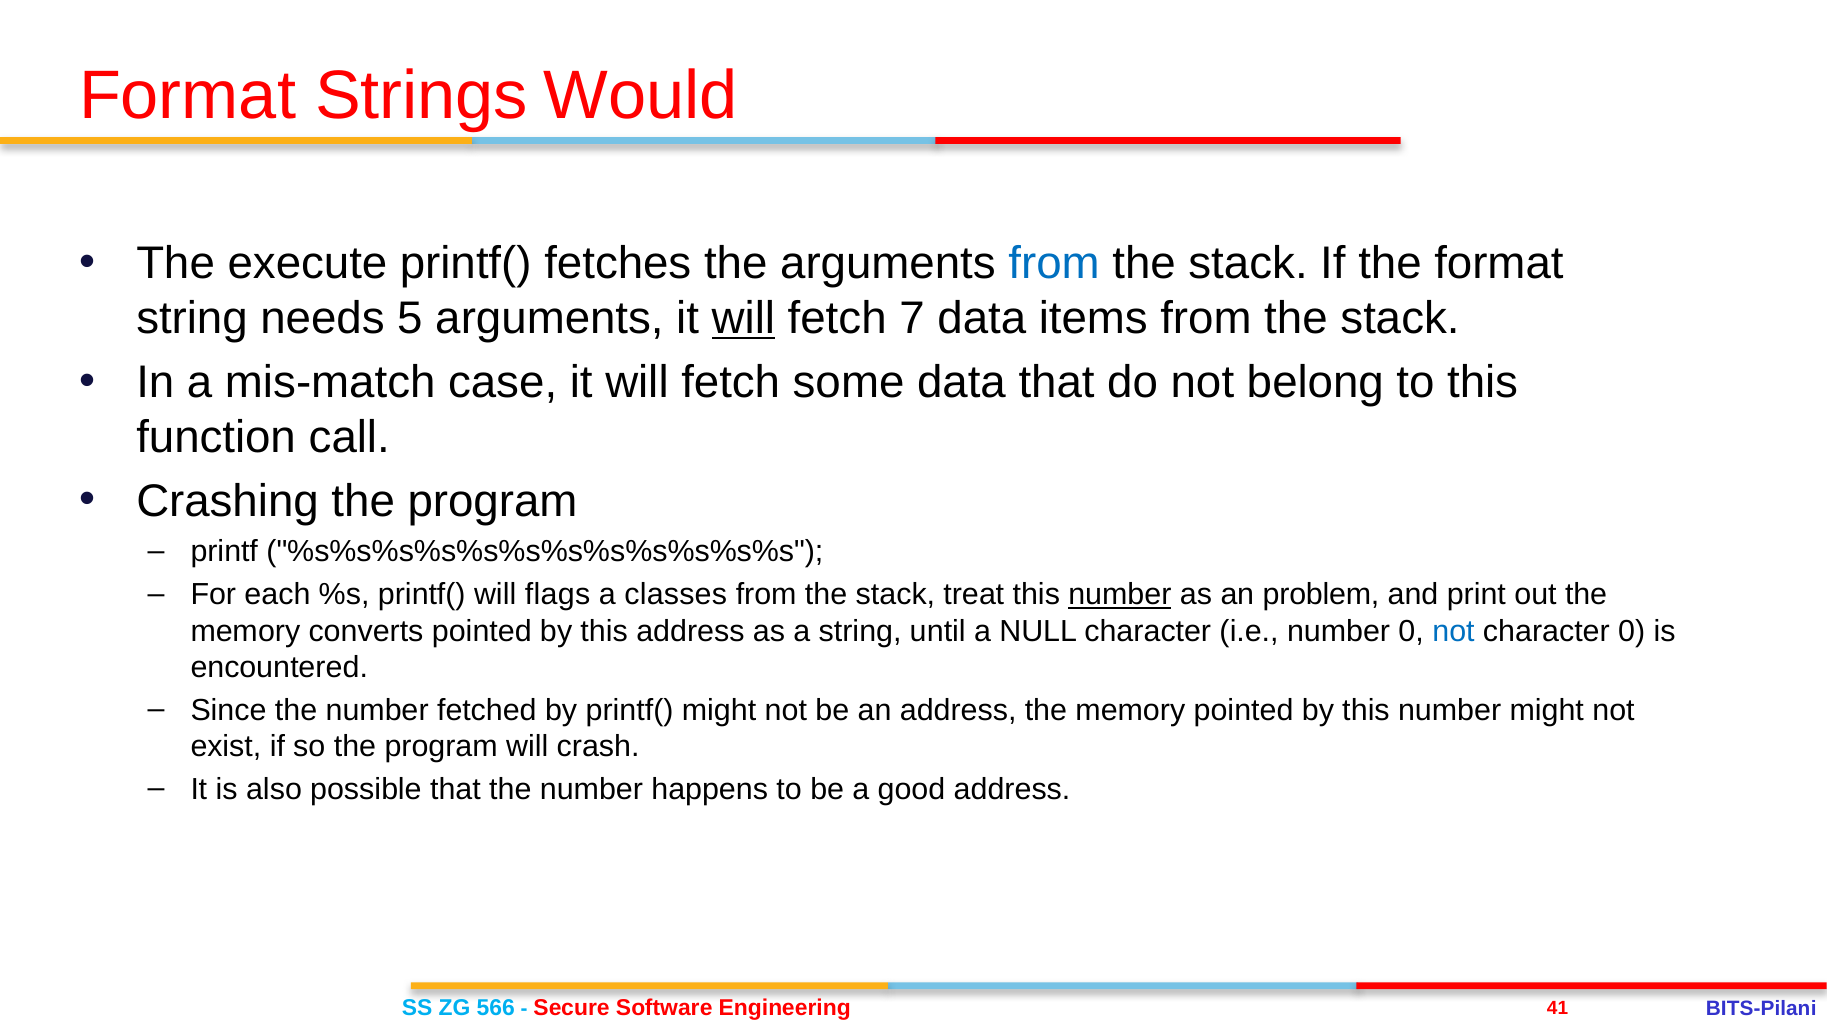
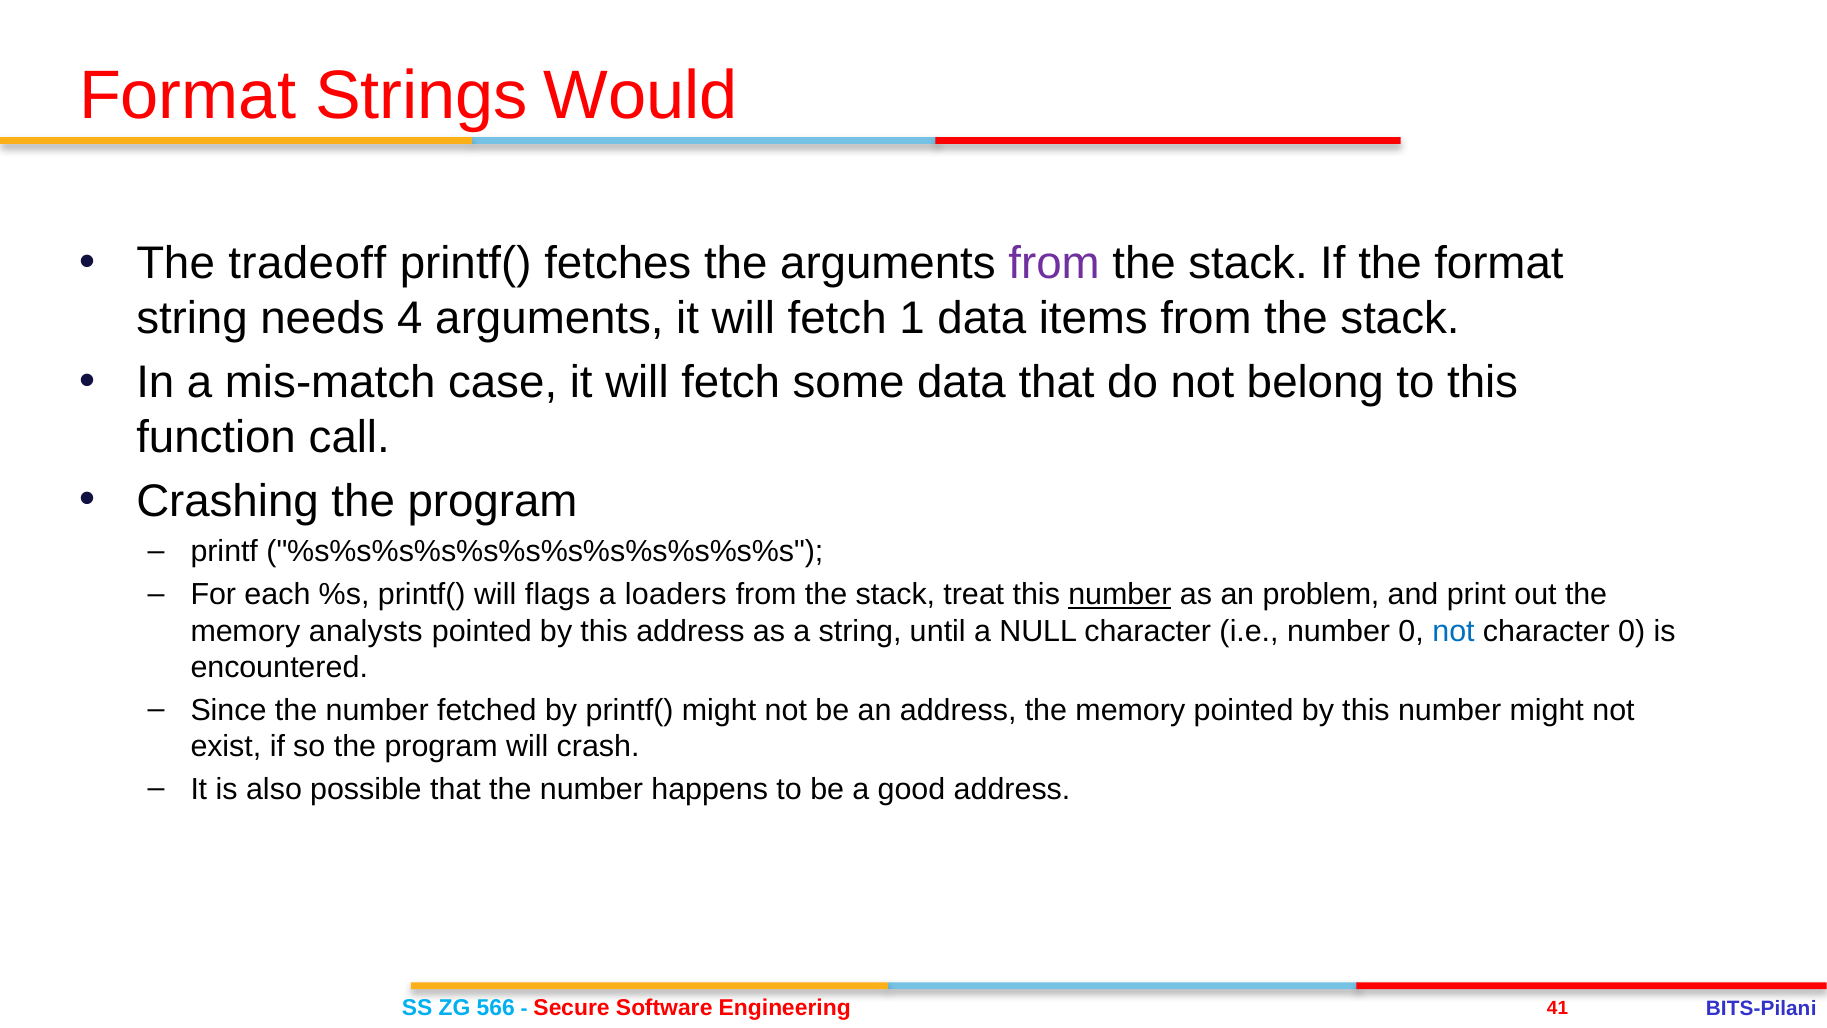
execute: execute -> tradeoff (307, 264)
from colour: blue -> purple (1054, 264)
5: 5 -> 4 (410, 318)
will underline: present -> none (743, 318)
7: 7 -> 1 (912, 318)
classes: classes -> loaders (676, 594)
converts: converts -> analysts (366, 631)
